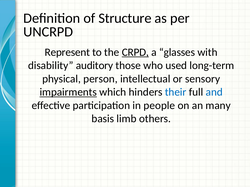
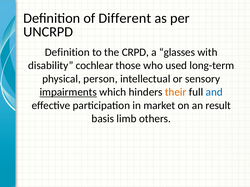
Structure: Structure -> Different (125, 18)
Represent: Represent -> Definition (67, 52)
CRPD underline: present -> none (135, 52)
auditory: auditory -> cochlear (95, 66)
their colour: blue -> orange (176, 92)
people: people -> market (159, 106)
many: many -> result (218, 106)
